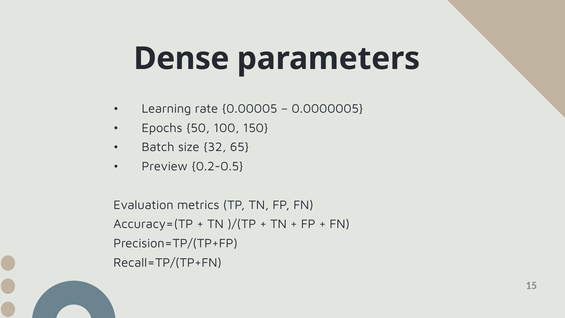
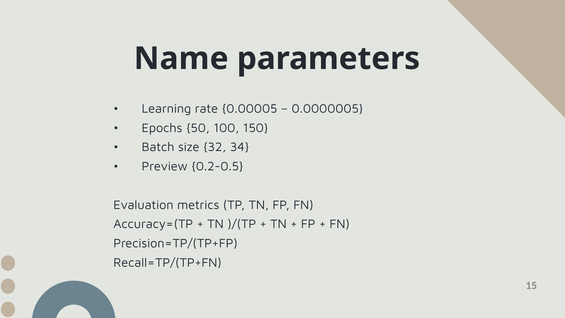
Dense: Dense -> Name (181, 59)
65: 65 -> 34 (240, 147)
